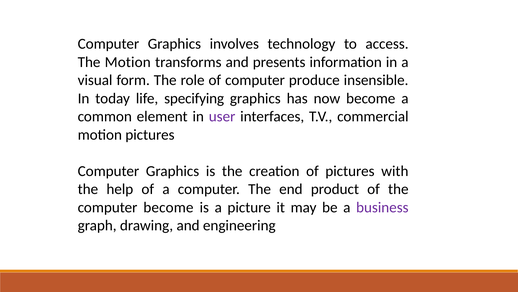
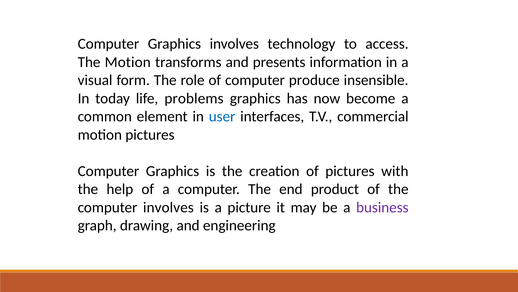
specifying: specifying -> problems (194, 98)
user colour: purple -> blue (222, 116)
computer become: become -> involves (168, 207)
